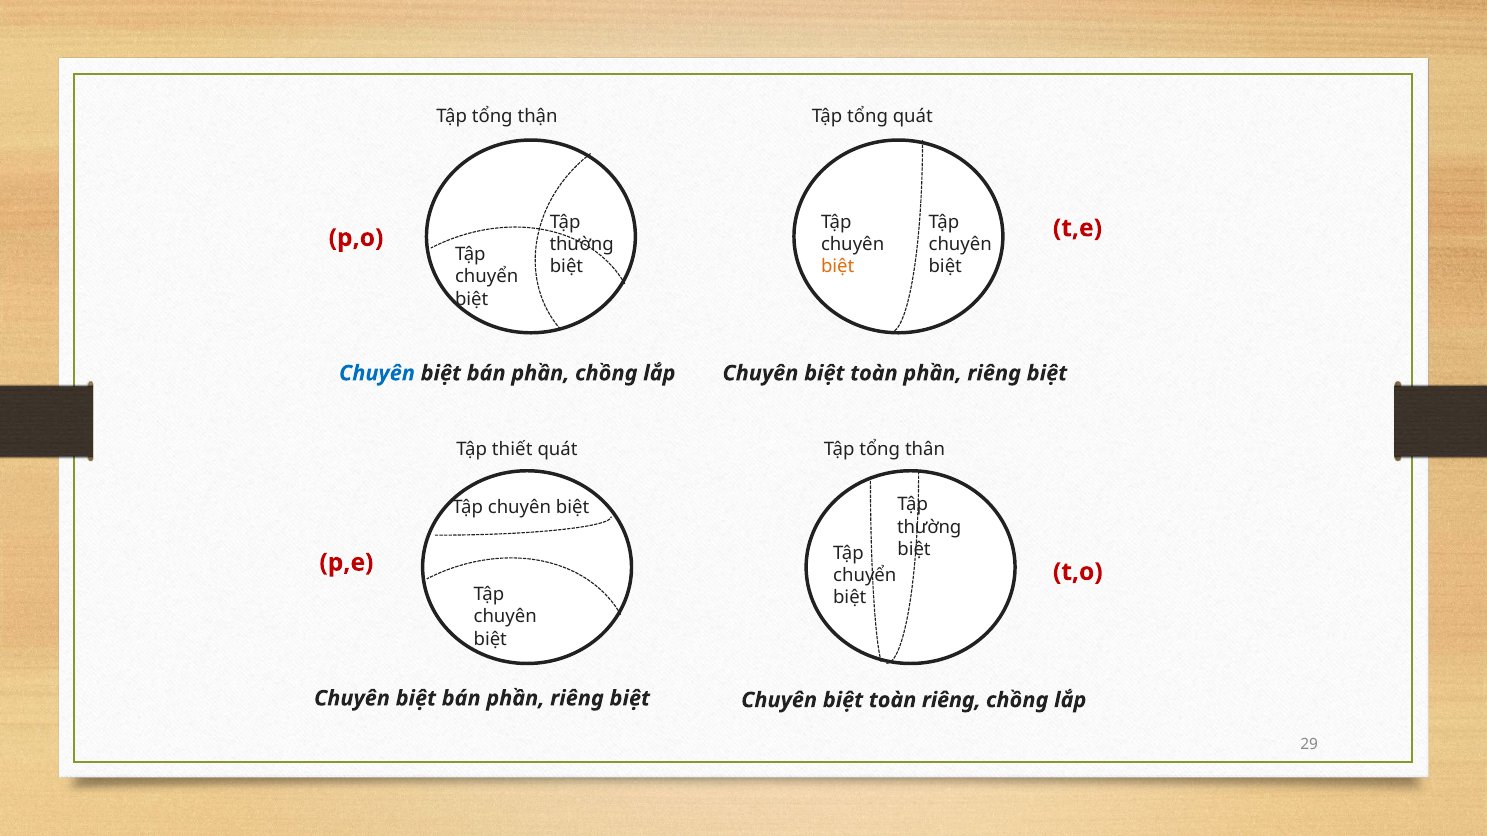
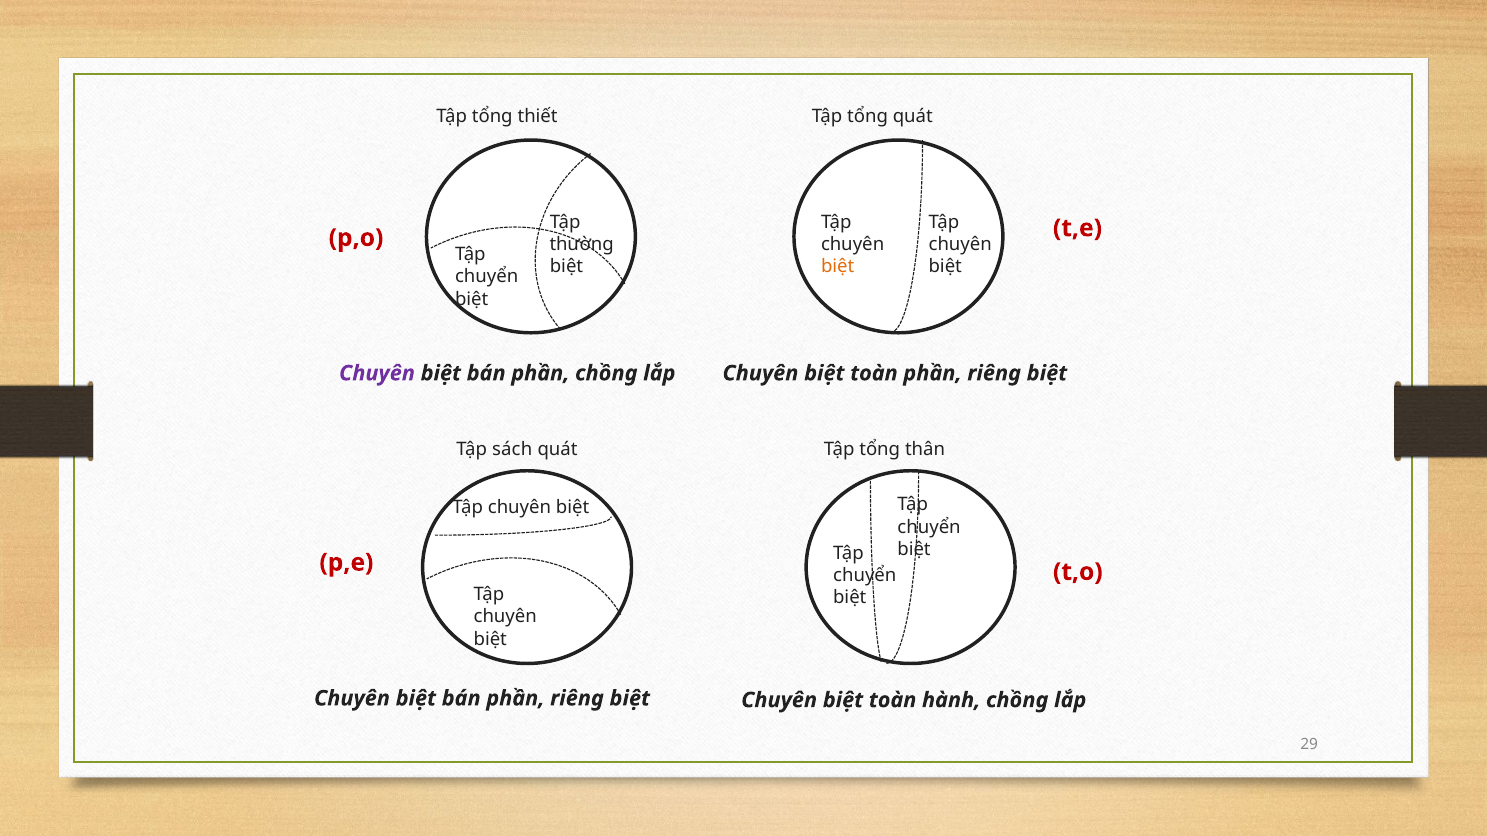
thận: thận -> thiết (538, 117)
Chuyên colour: blue -> purple (377, 373)
thiết: thiết -> sách (512, 449)
thường: thường -> chuyển (929, 527)
toàn riêng: riêng -> hành (951, 700)
